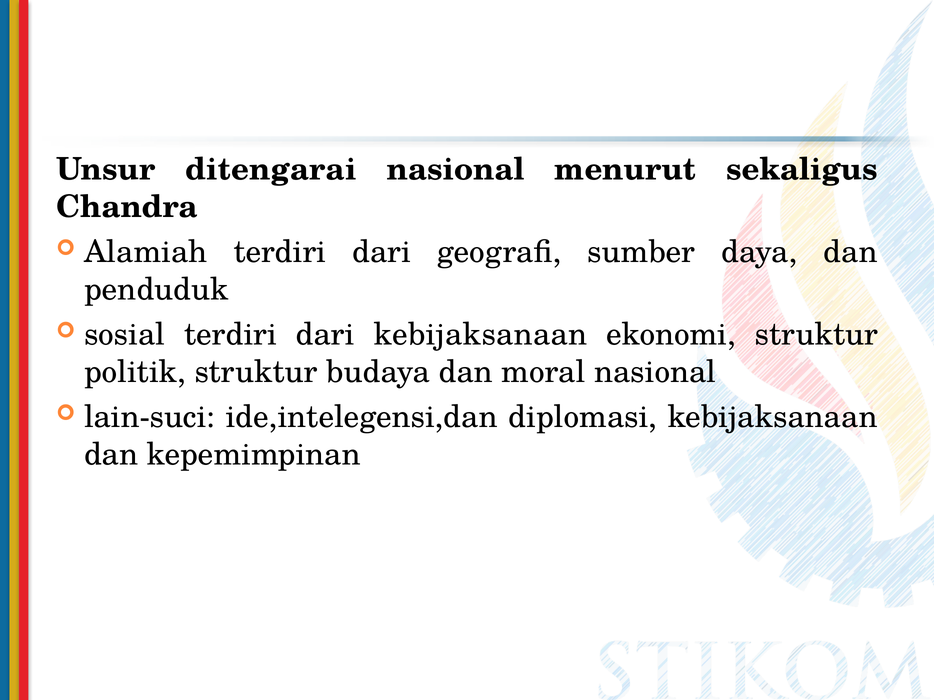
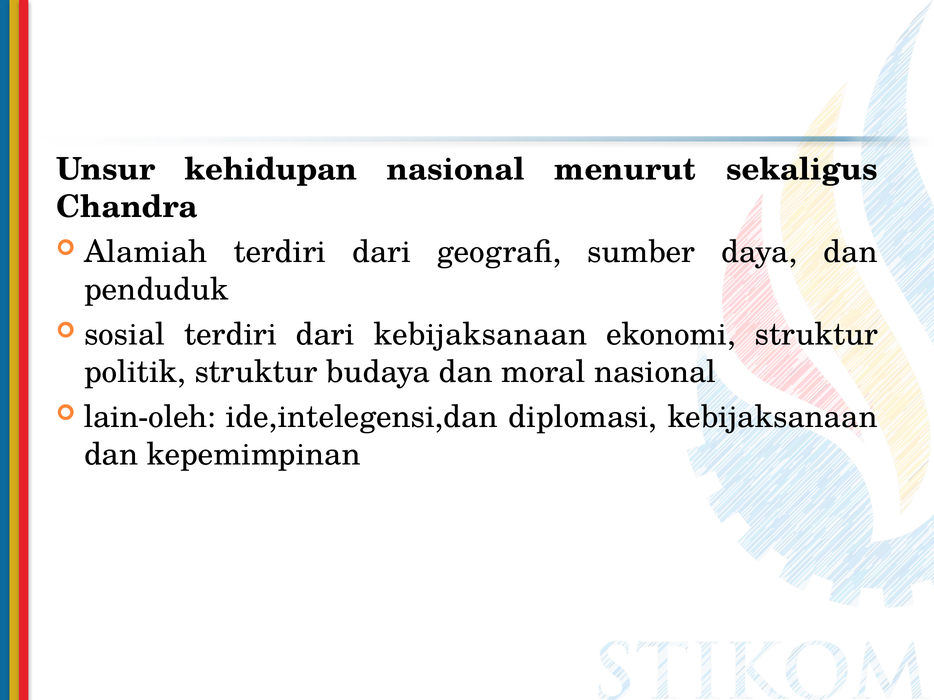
ditengarai: ditengarai -> kehidupan (271, 170)
lain-suci: lain-suci -> lain-oleh (150, 417)
